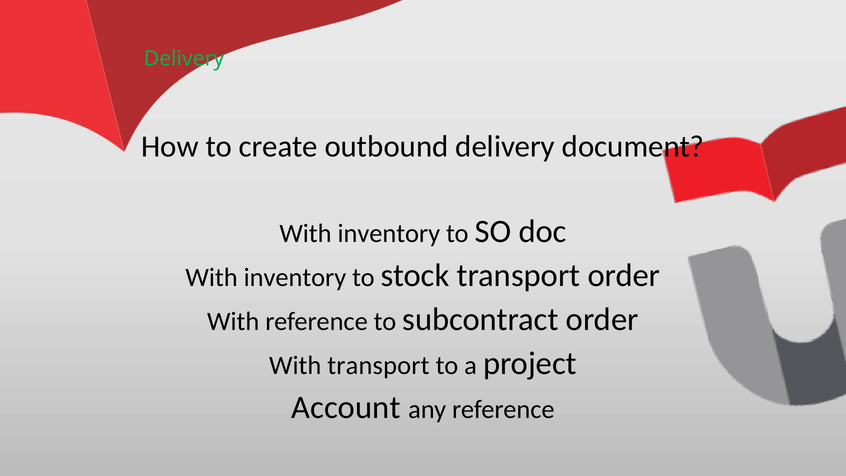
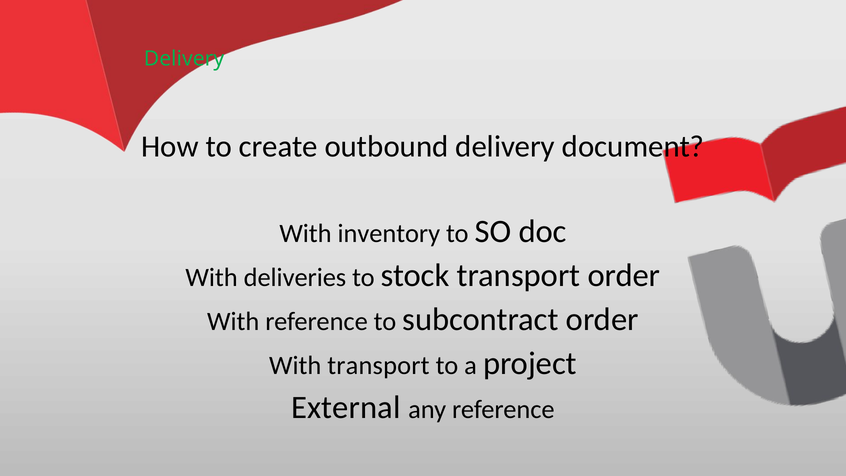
inventory: inventory -> deliveries (295, 278)
Account: Account -> External (346, 408)
